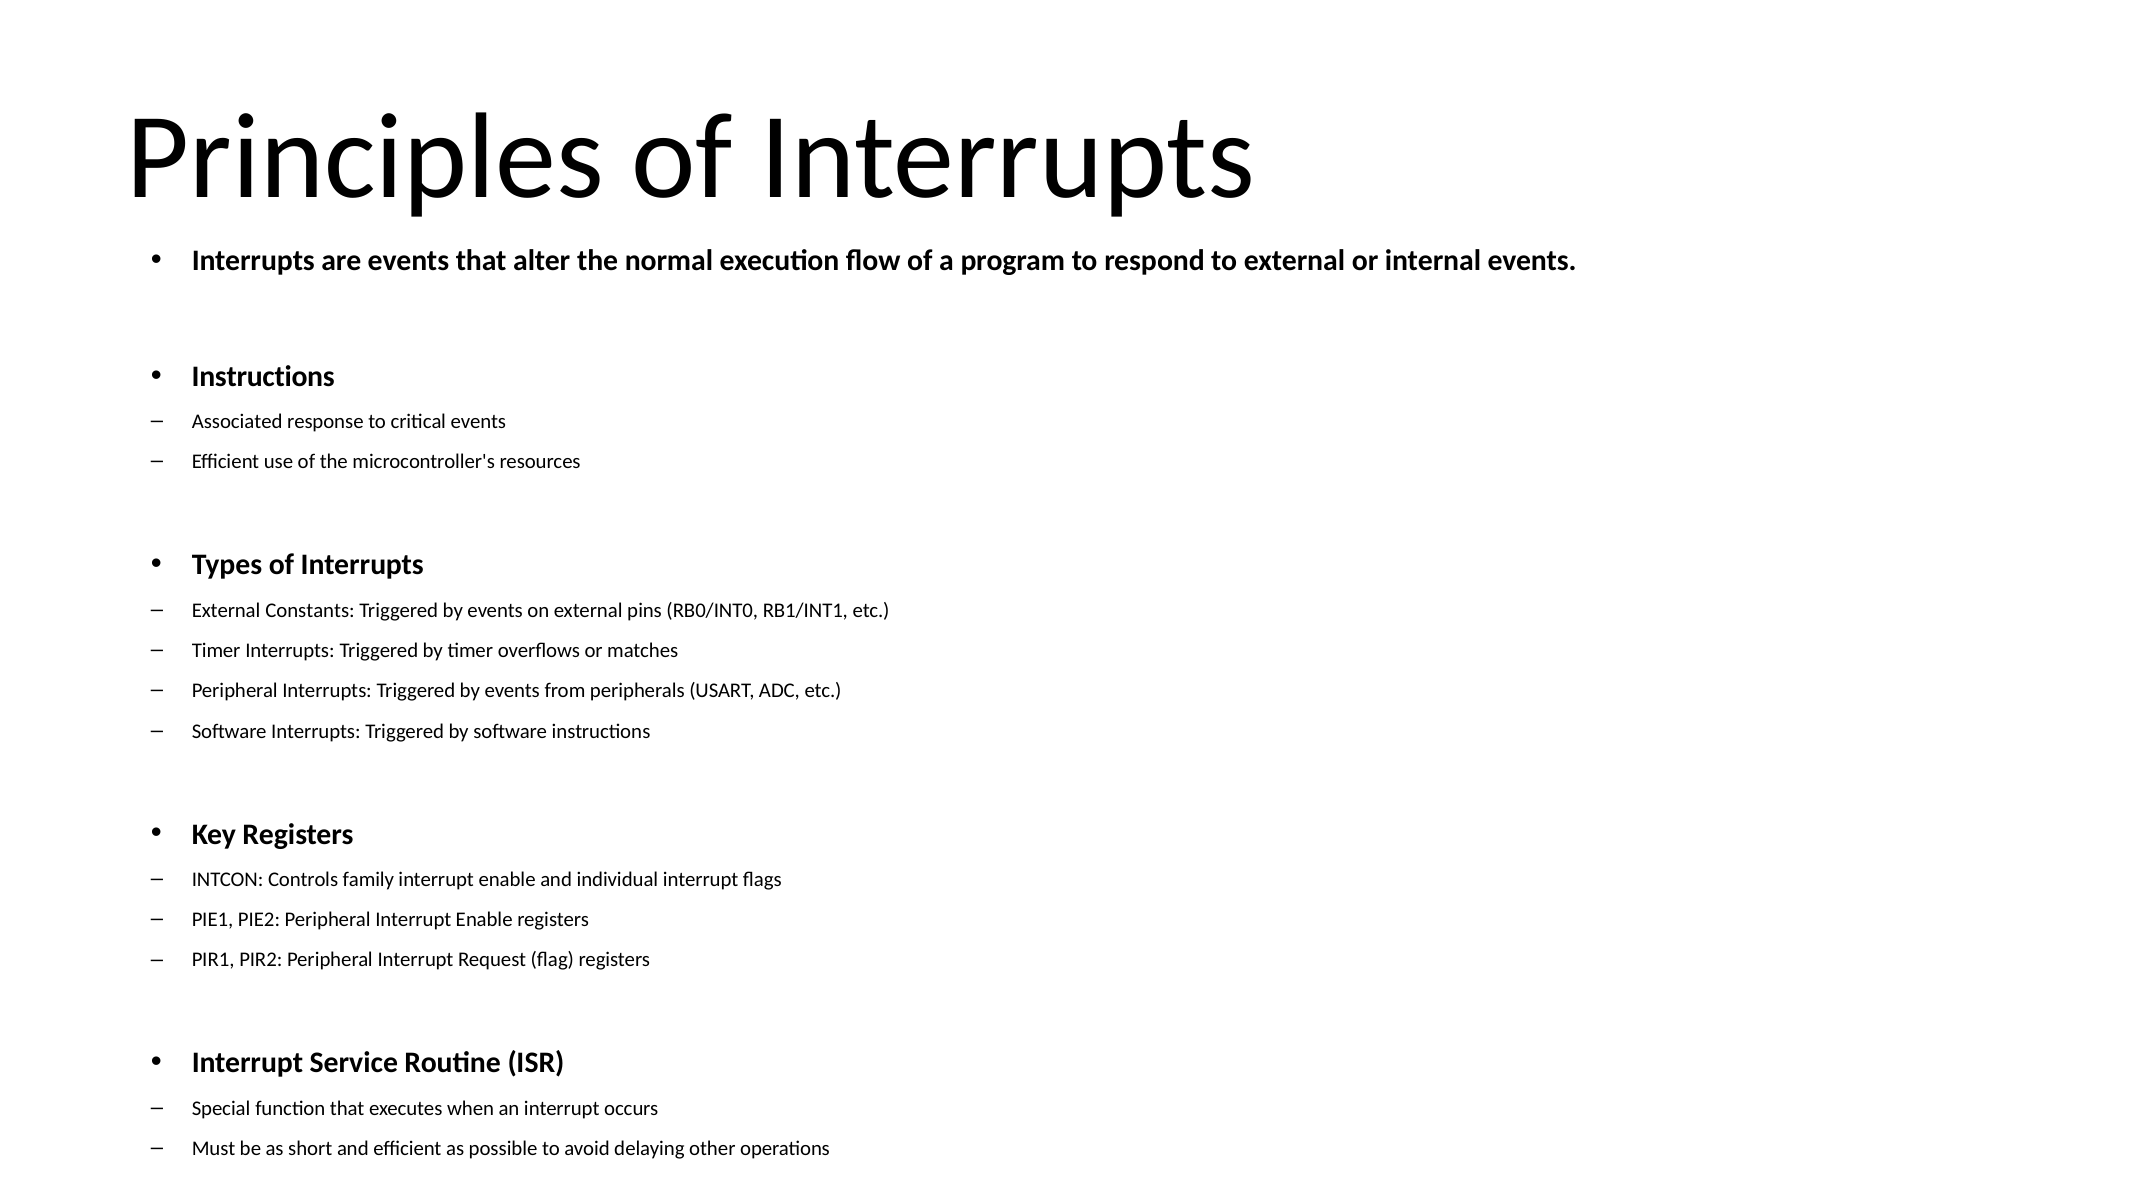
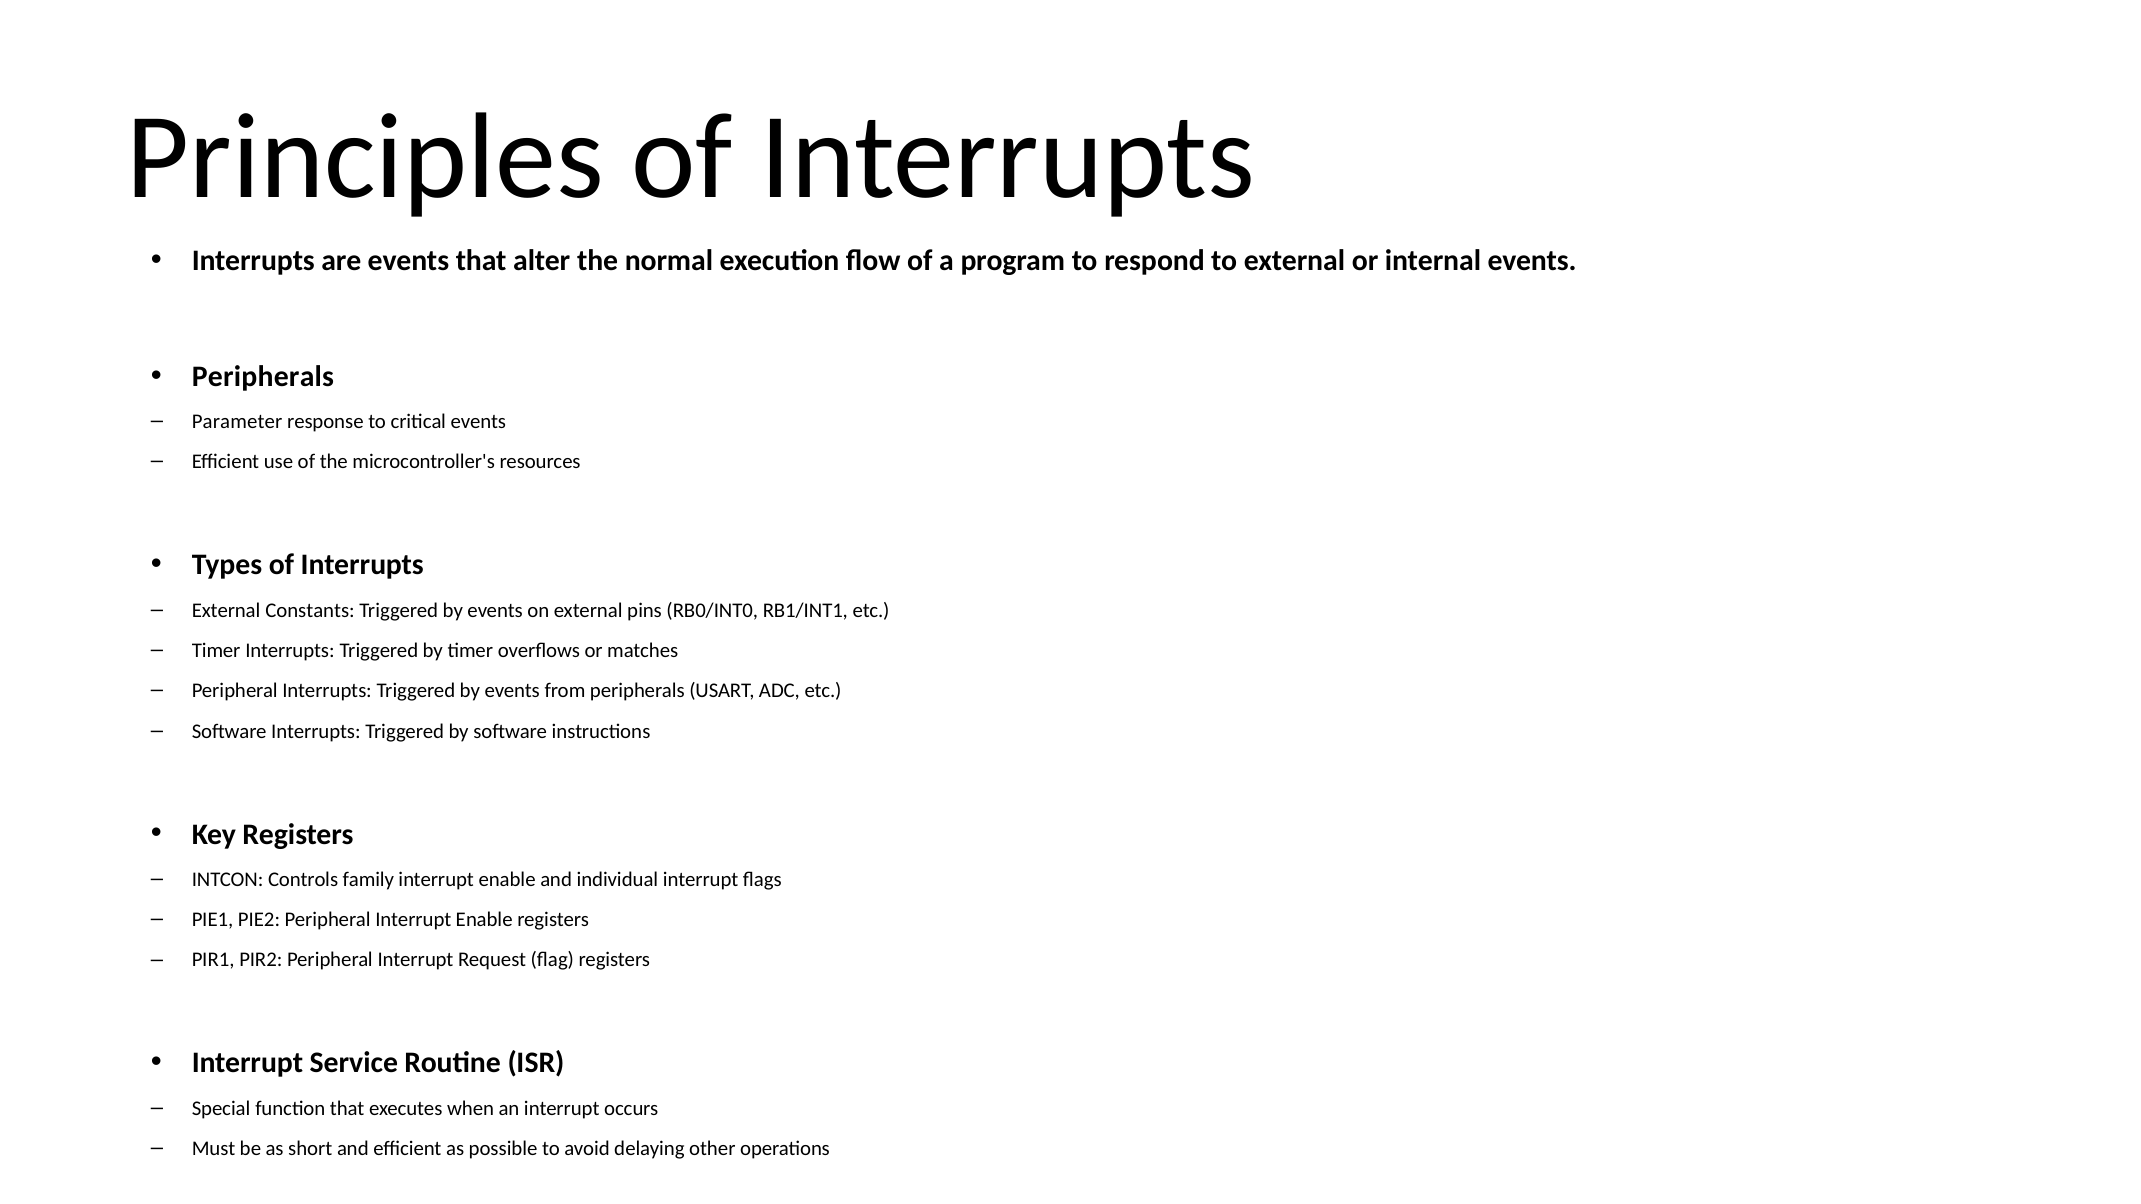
Instructions: Instructions -> Peripherals (263, 377)
Associated: Associated -> Parameter (237, 422)
